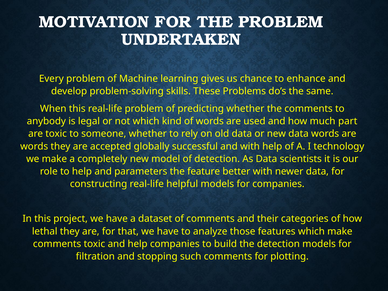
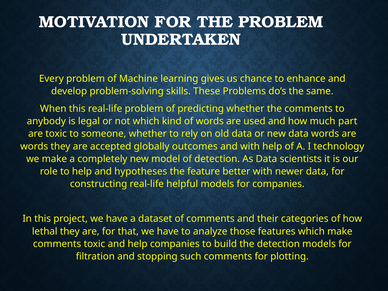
successful: successful -> outcomes (195, 146)
parameters: parameters -> hypotheses (141, 171)
